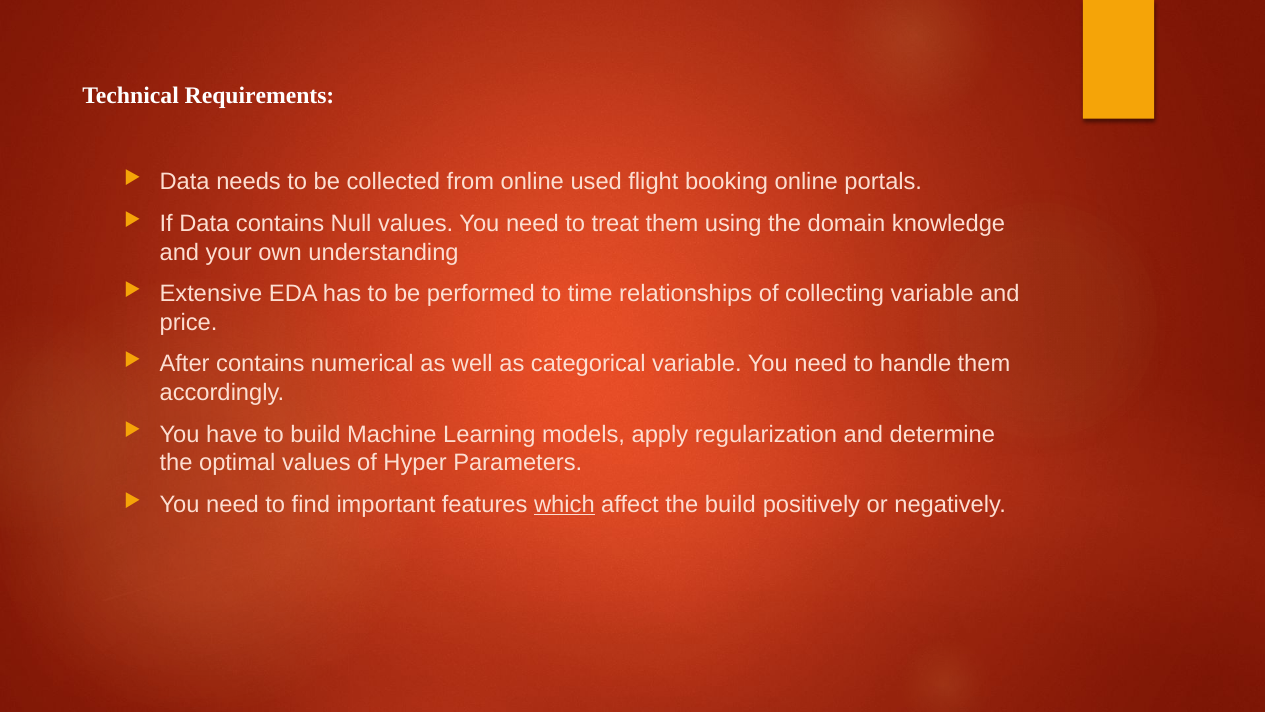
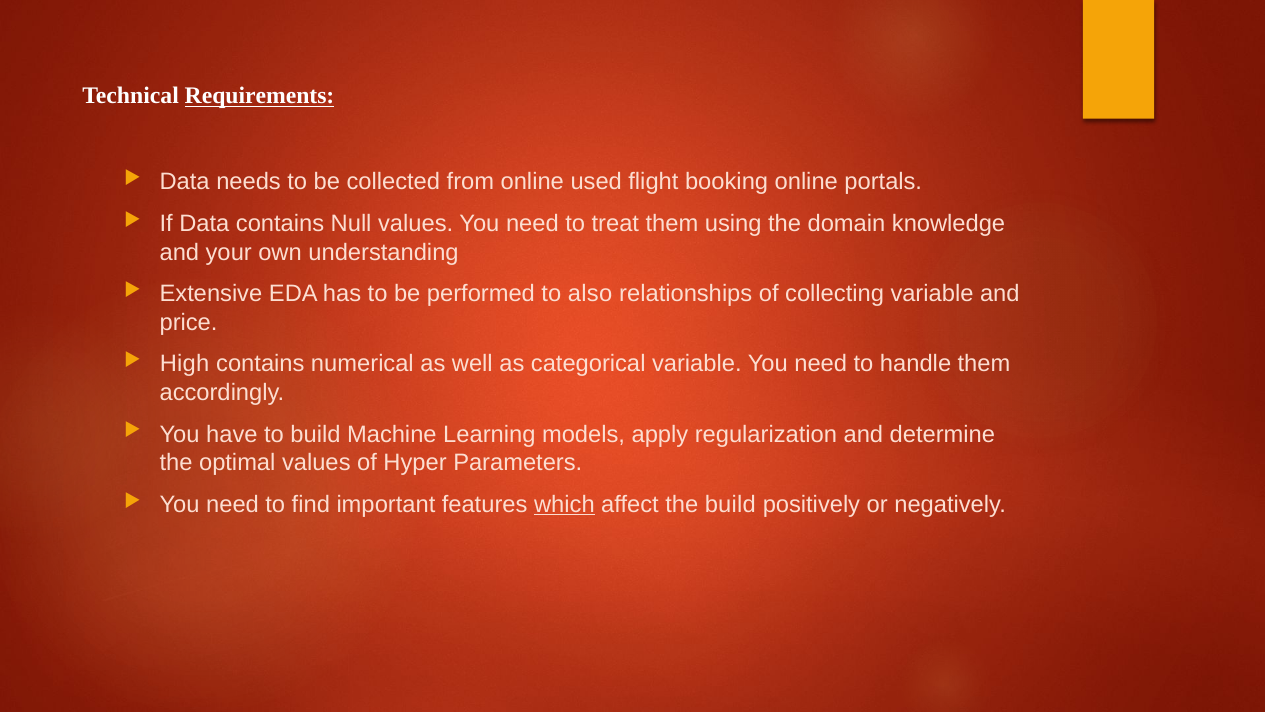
Requirements underline: none -> present (260, 96)
time: time -> also (590, 294)
After: After -> High (185, 364)
